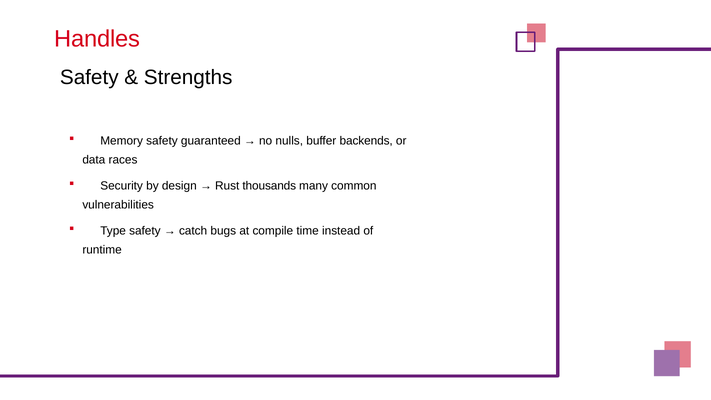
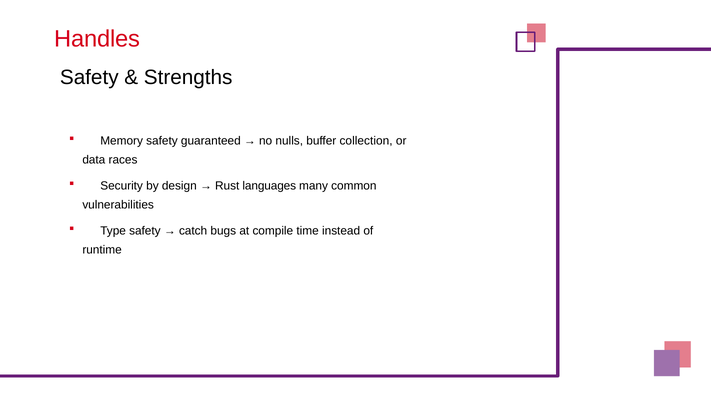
backends: backends -> collection (366, 141)
thousands: thousands -> languages (269, 186)
